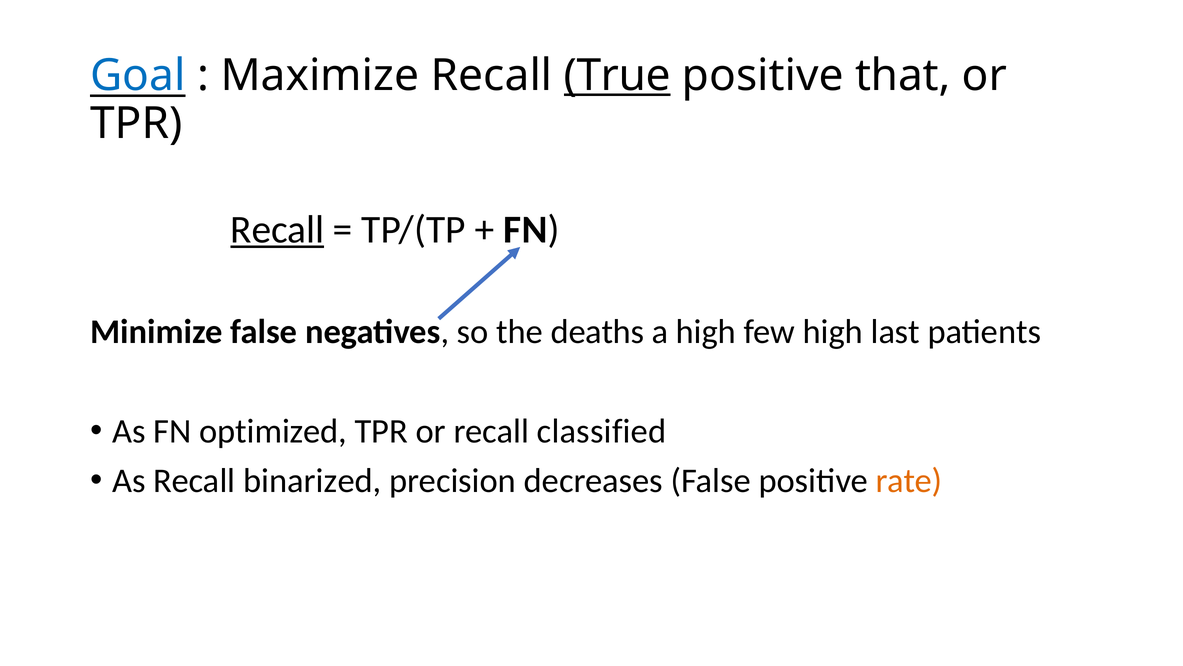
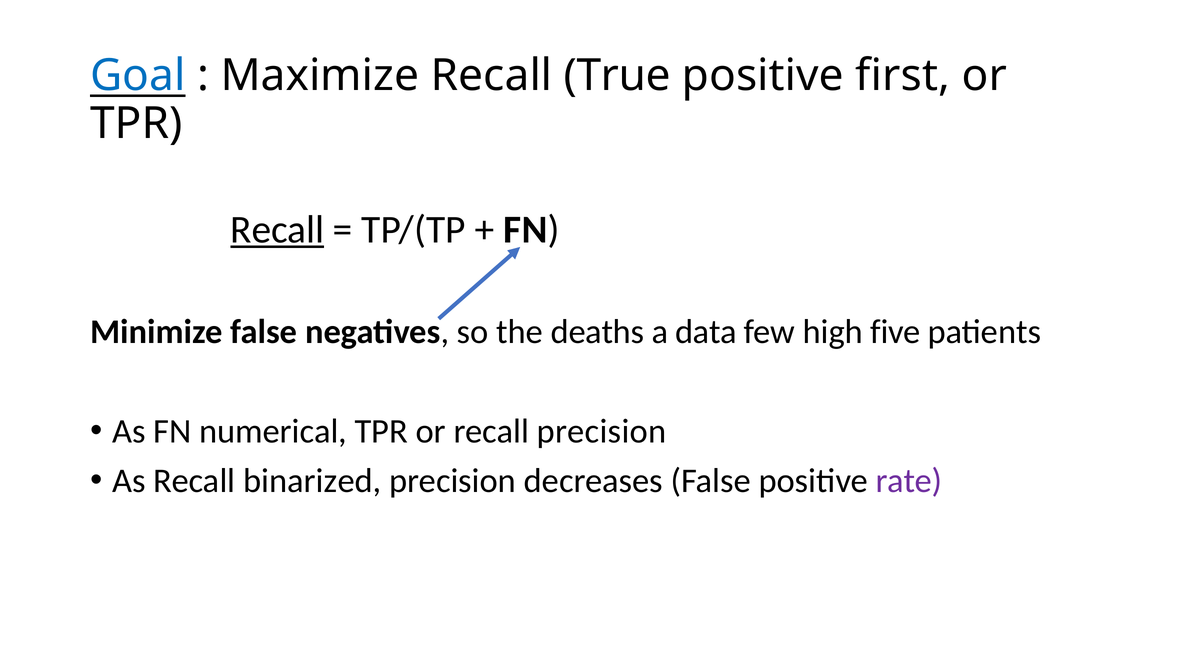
True underline: present -> none (617, 75)
that: that -> first (903, 75)
a high: high -> data (706, 332)
last: last -> five (895, 332)
optimized: optimized -> numerical (273, 431)
recall classified: classified -> precision (602, 431)
rate colour: orange -> purple (909, 480)
